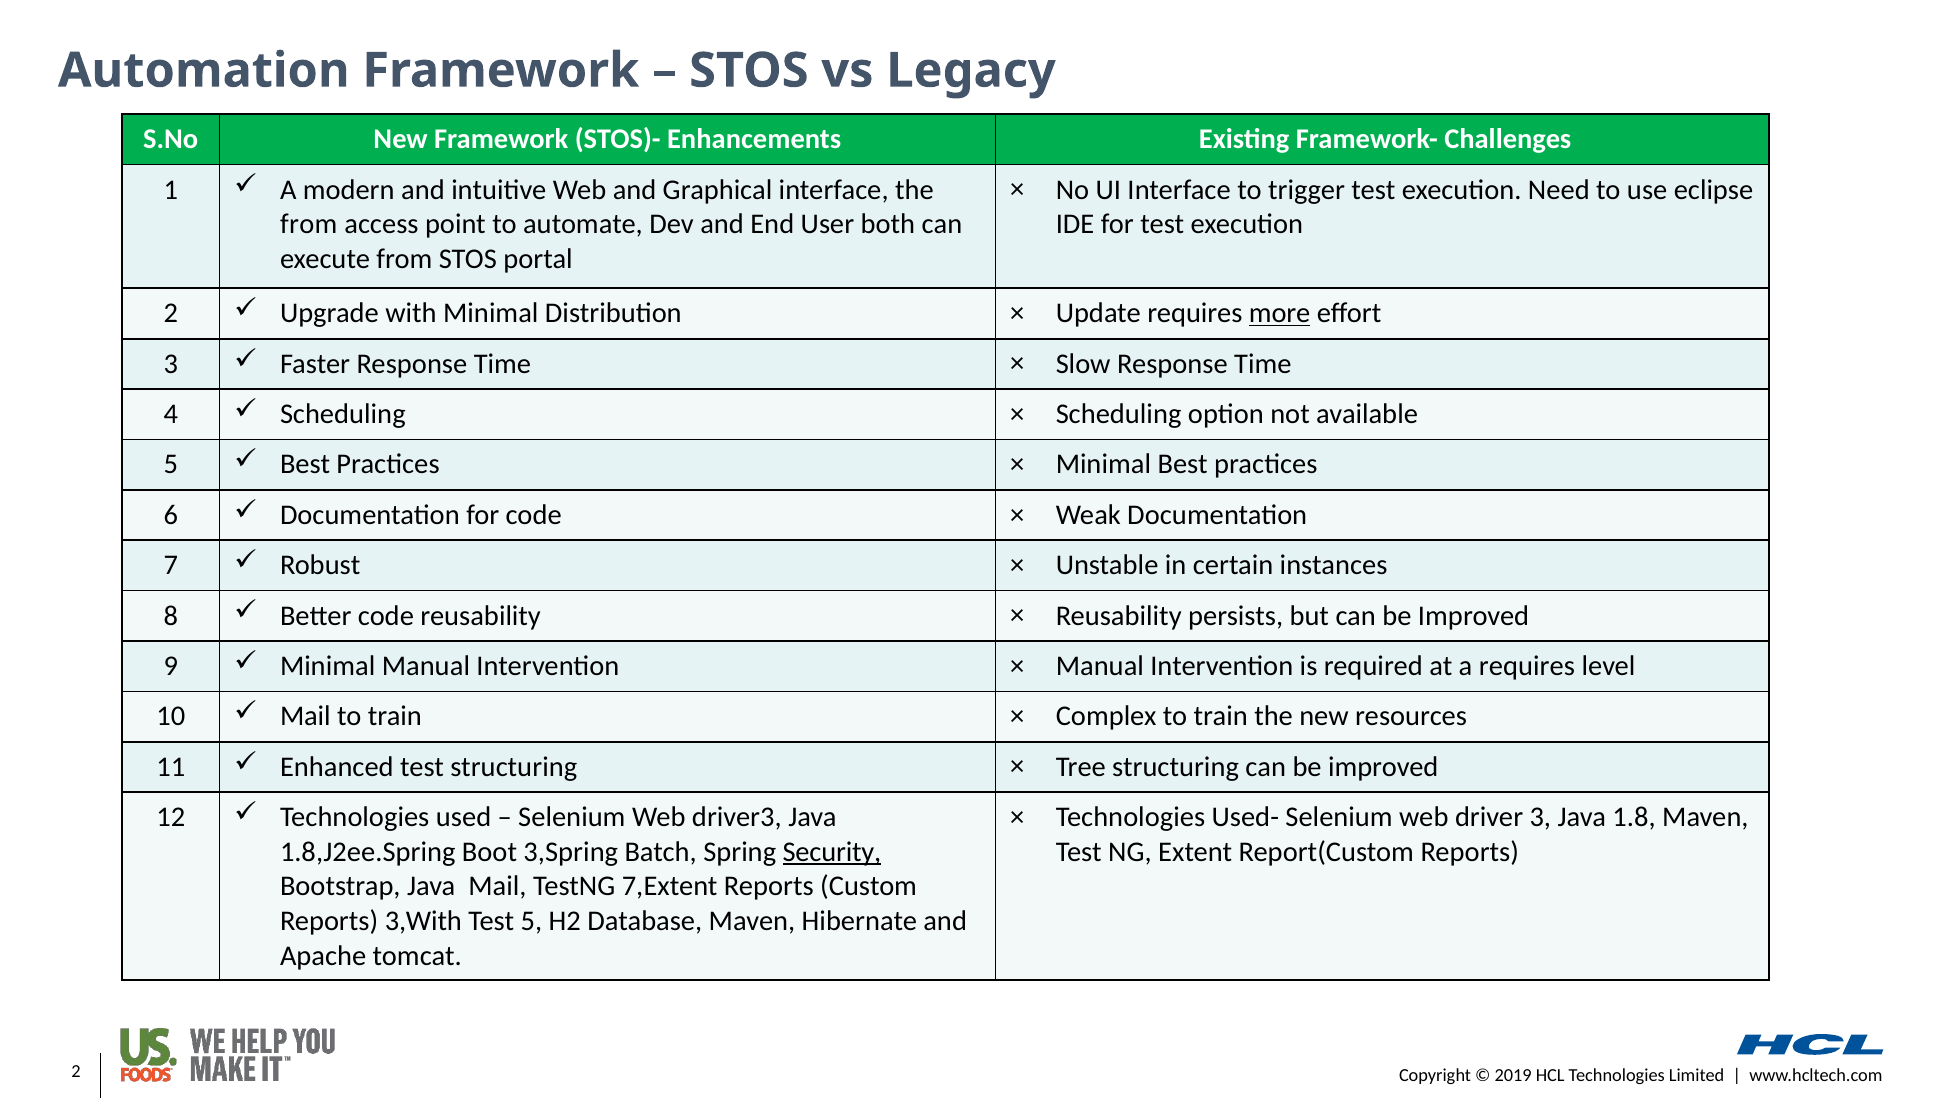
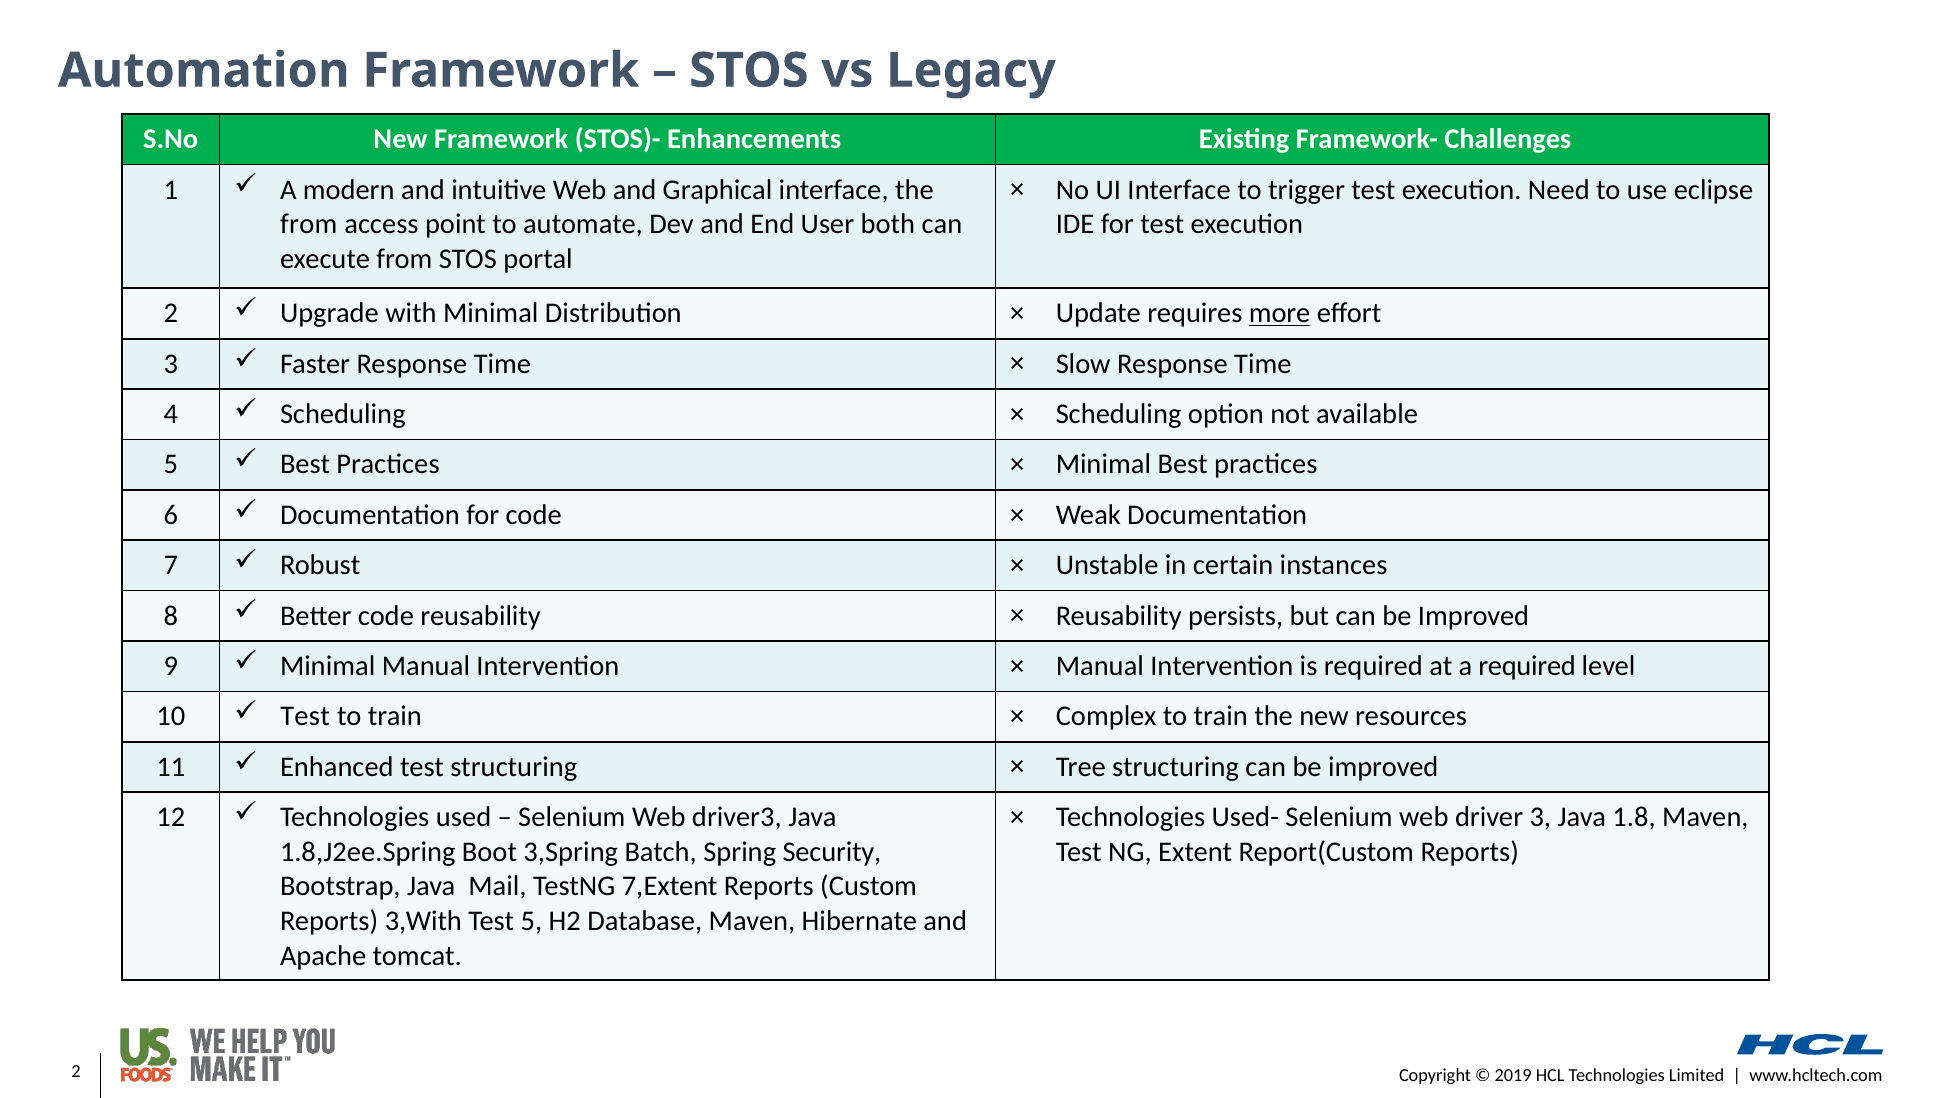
a requires: requires -> required (1527, 666)
Mail: Mail -> Test (305, 716)
Security underline: present -> none (832, 852)
